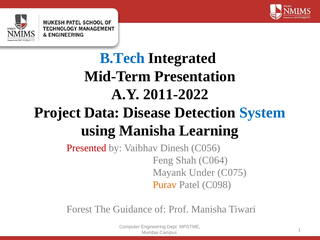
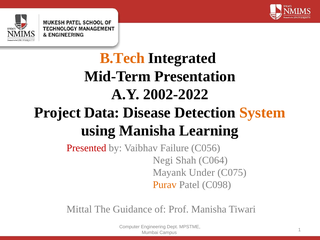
B.Tech colour: blue -> orange (122, 58)
2011-2022: 2011-2022 -> 2002-2022 (176, 94)
System colour: blue -> orange (262, 113)
Dinesh: Dinesh -> Failure (175, 148)
Feng: Feng -> Negi (163, 160)
Forest: Forest -> Mittal (79, 209)
